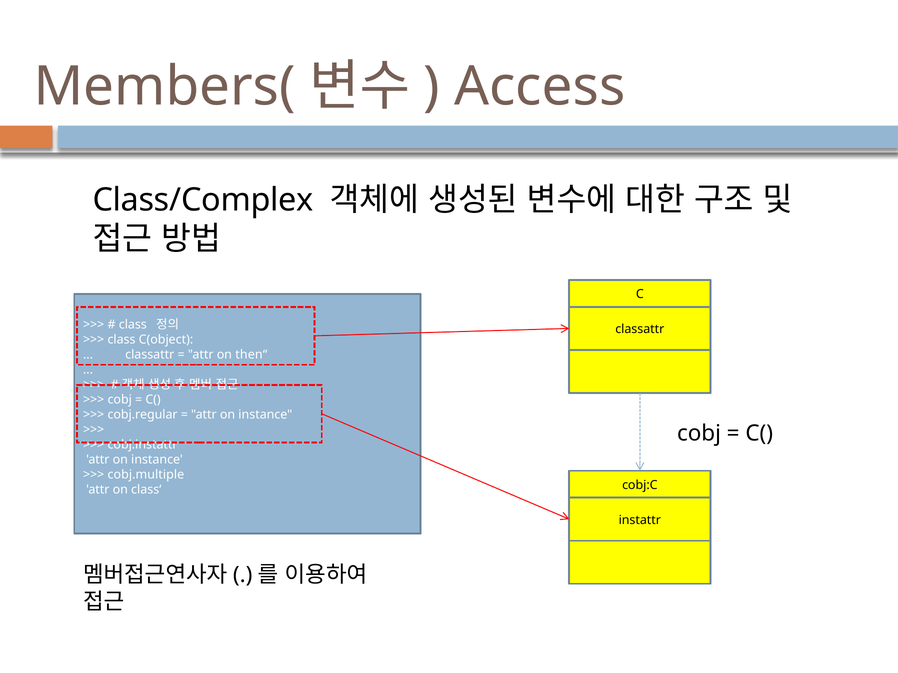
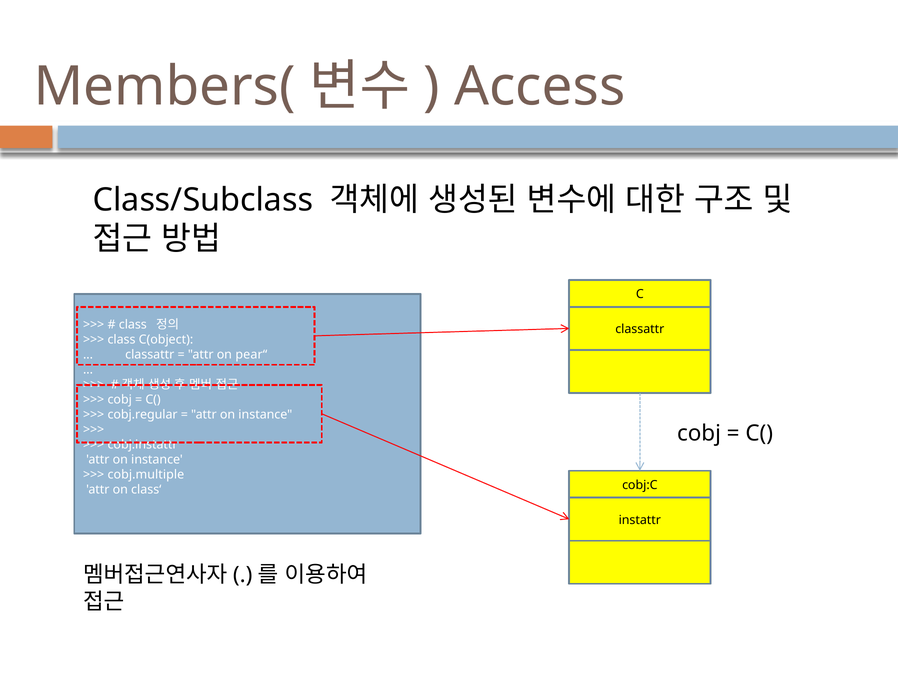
Class/Complex: Class/Complex -> Class/Subclass (203, 200)
then“: then“ -> pear“ (251, 355)
